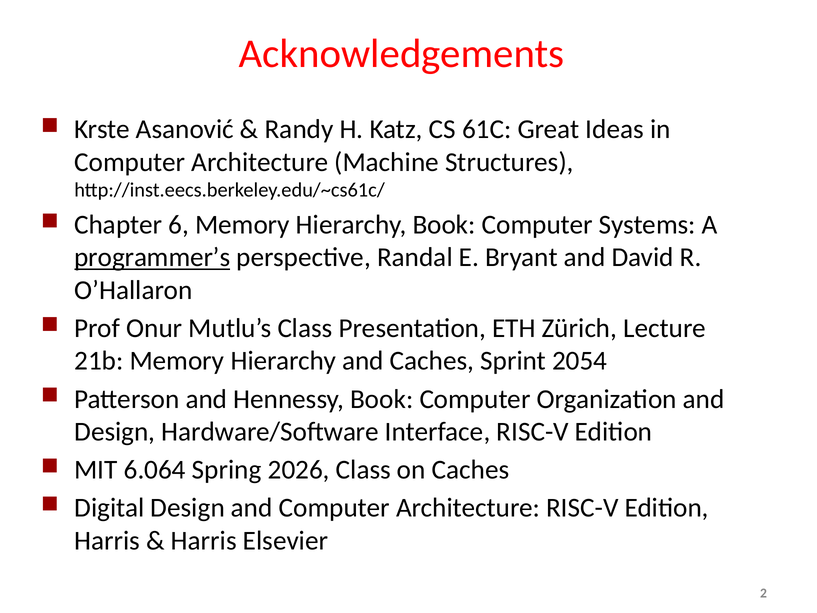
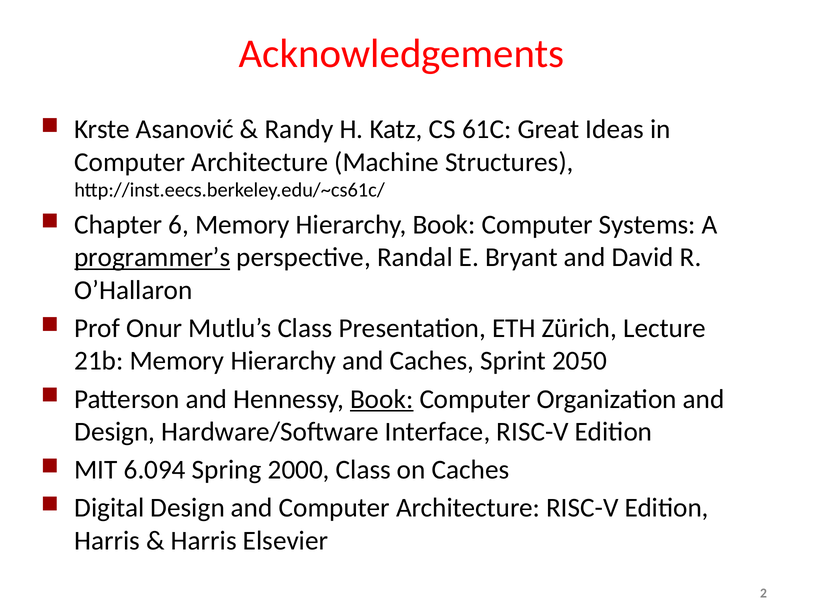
2054: 2054 -> 2050 (580, 361)
Book underline: none -> present (382, 399)
6.064: 6.064 -> 6.094 (155, 470)
2026: 2026 -> 2000 (299, 470)
